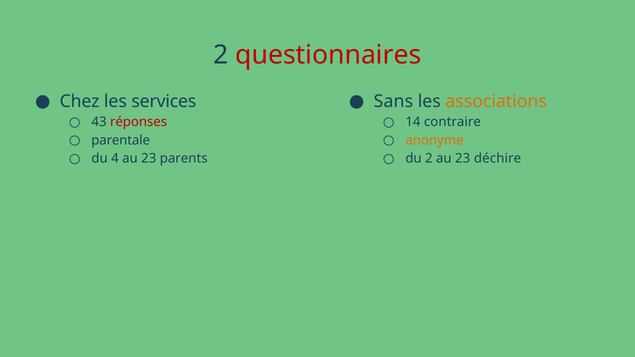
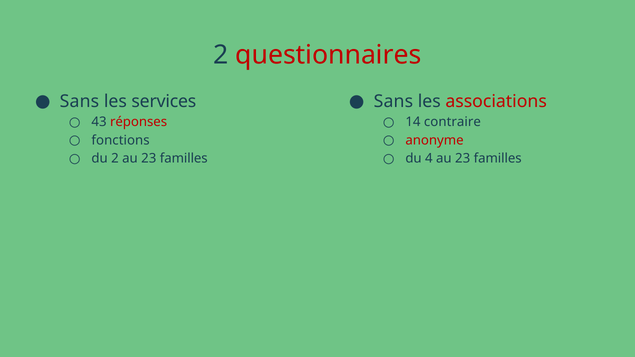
Chez: Chez -> Sans (79, 101)
associations colour: orange -> red (496, 101)
parentale: parentale -> fonctions (121, 140)
anonyme colour: orange -> red (435, 140)
du 4: 4 -> 2 (115, 158)
parents: parents -> familles (184, 158)
du 2: 2 -> 4 (429, 158)
déchire: déchire -> familles (498, 158)
